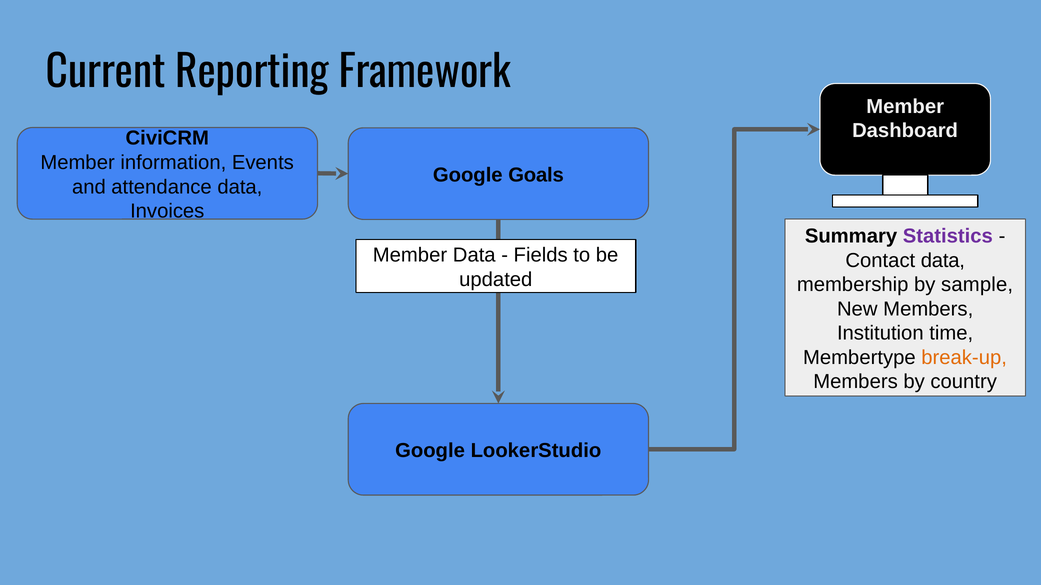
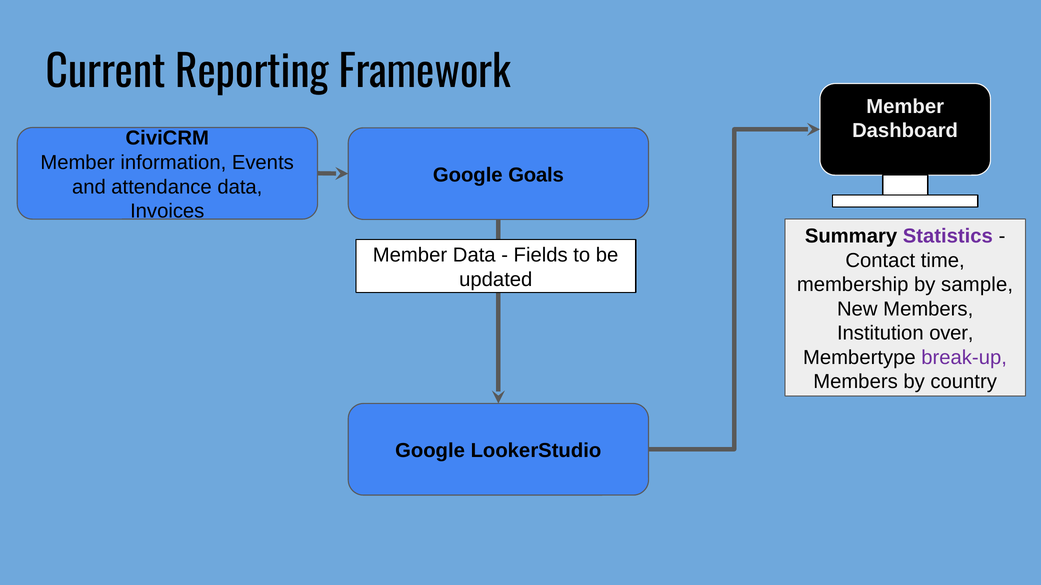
Contact data: data -> time (943, 261)
time: time -> over (951, 334)
break-up colour: orange -> purple (964, 358)
